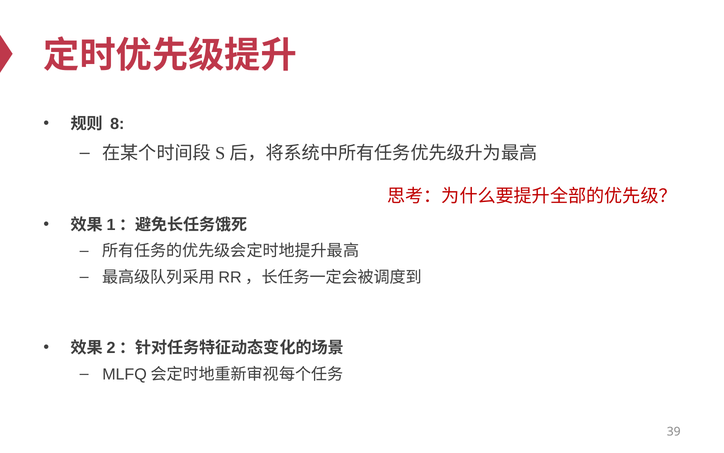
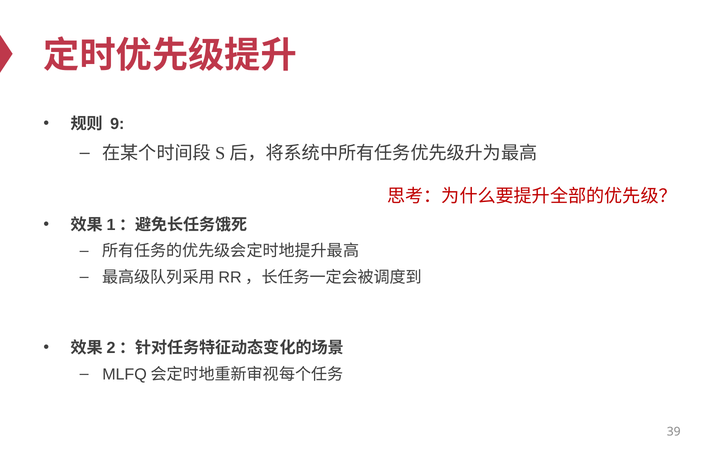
8: 8 -> 9 (117, 124)
